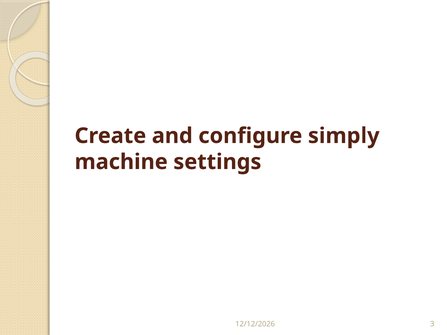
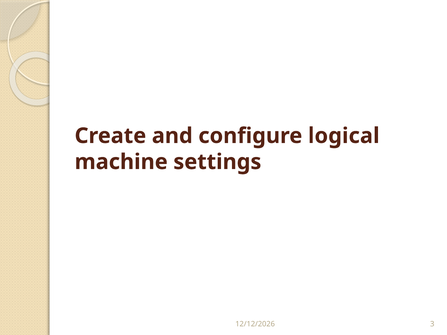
simply: simply -> logical (344, 136)
